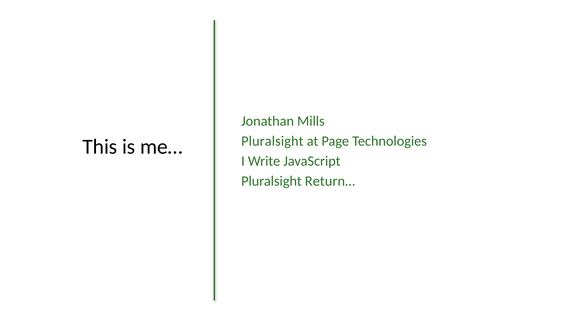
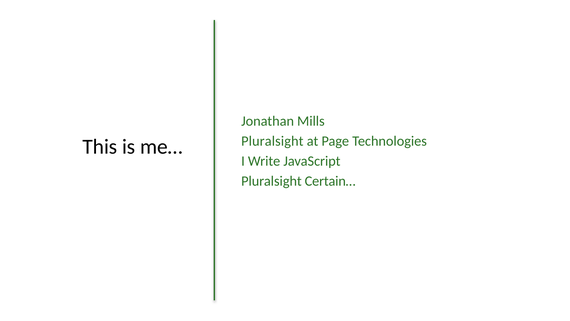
Return…: Return… -> Certain… (330, 181)
